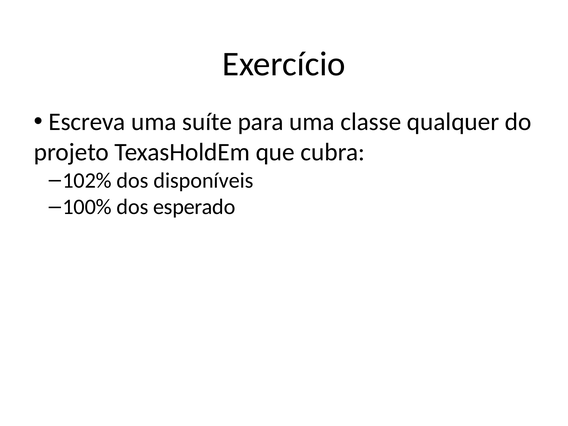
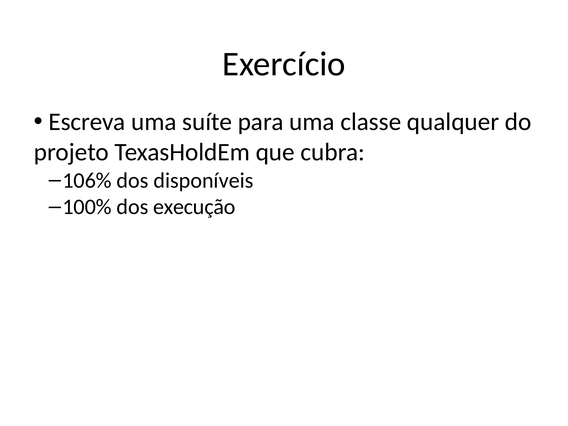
102%: 102% -> 106% (87, 180)
esperado: esperado -> execução (194, 207)
